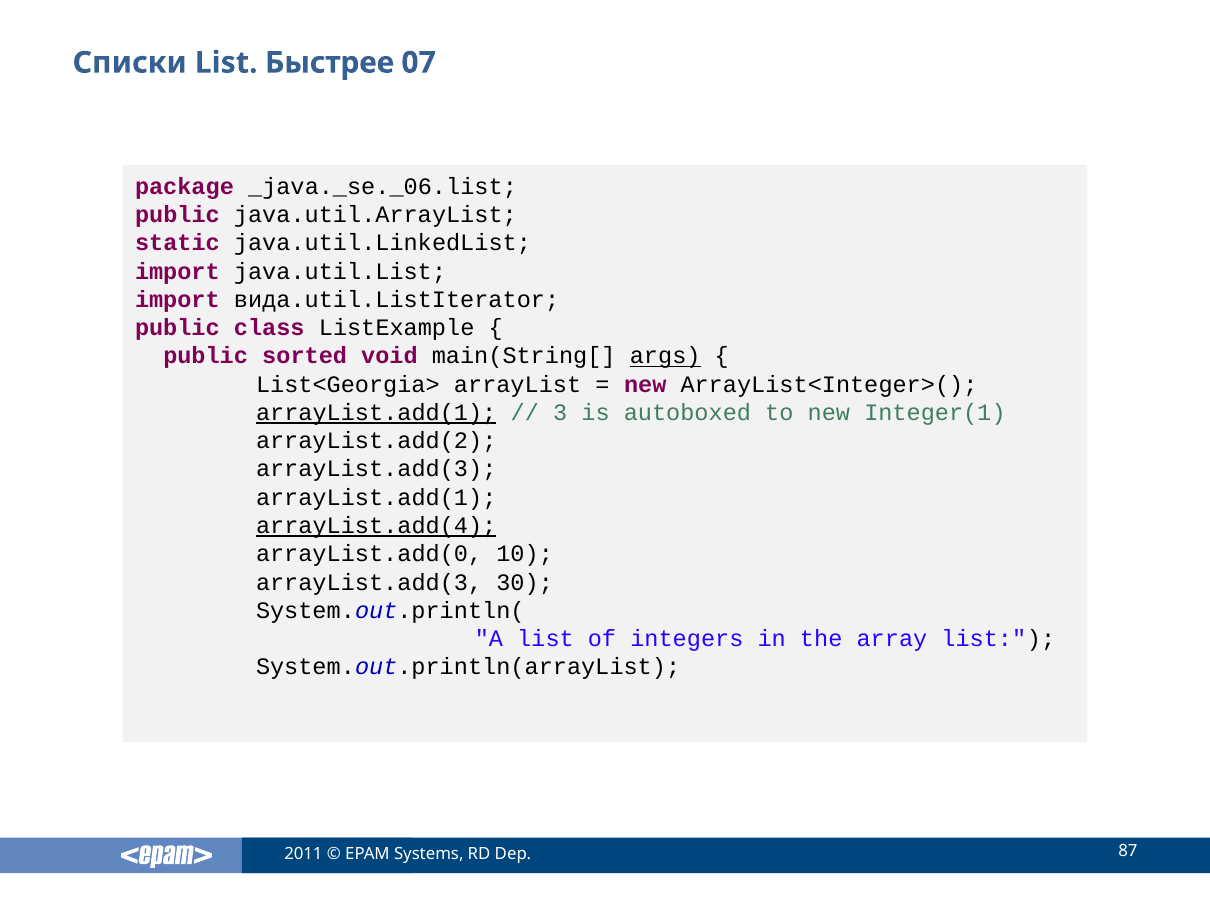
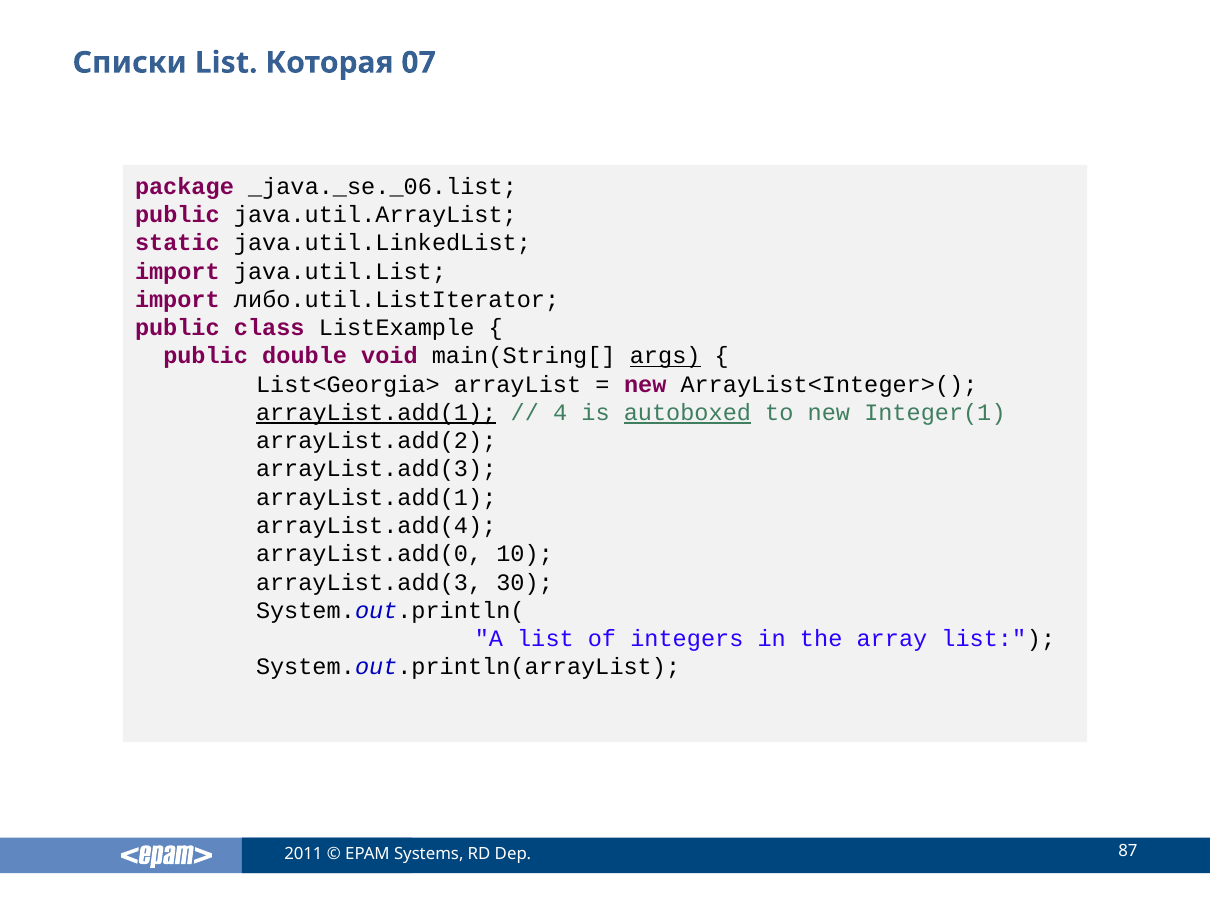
Быстрее: Быстрее -> Которая (329, 63)
вида.util.ListIterator: вида.util.ListIterator -> либо.util.ListIterator (397, 299)
sorted: sorted -> double (305, 356)
3: 3 -> 4 (560, 412)
autoboxed underline: none -> present (687, 412)
arrayList.add(4 underline: present -> none (376, 525)
